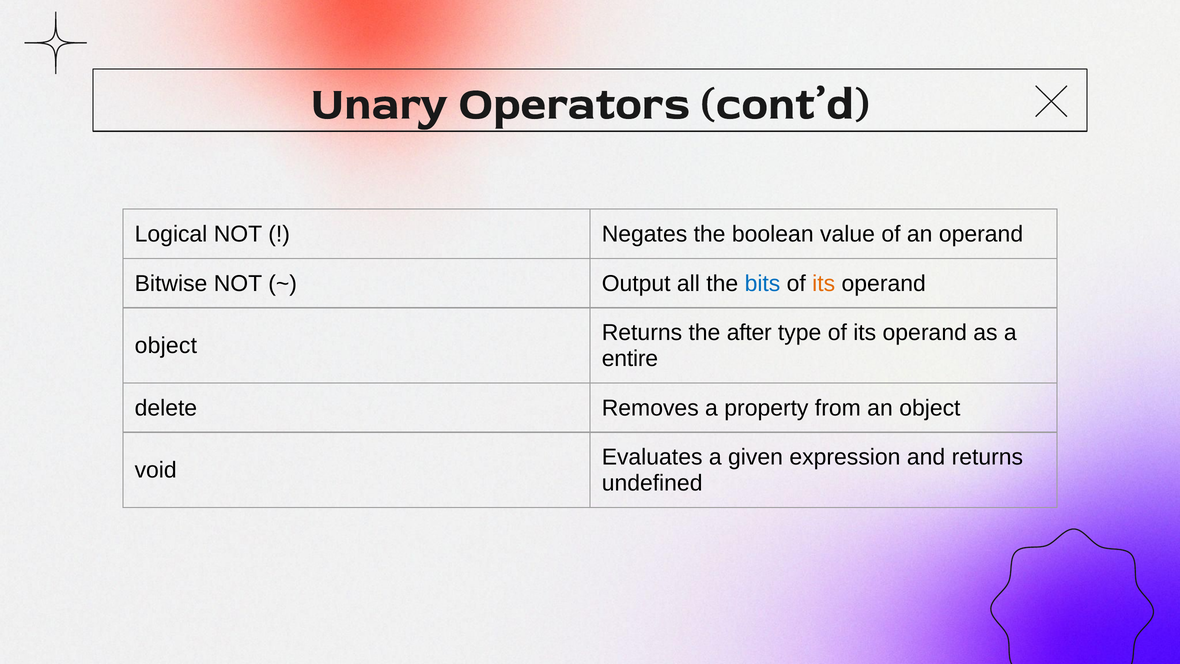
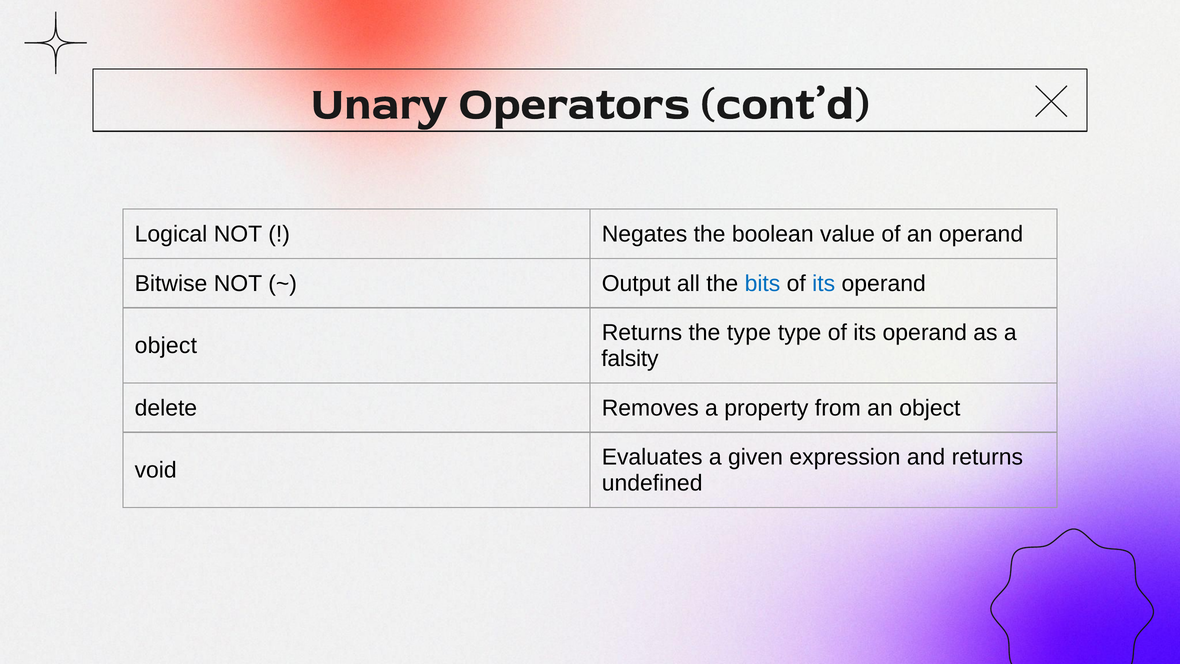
its colour: orange -> blue (824, 283)
the after: after -> type (749, 333)
entire: entire -> falsity (630, 358)
